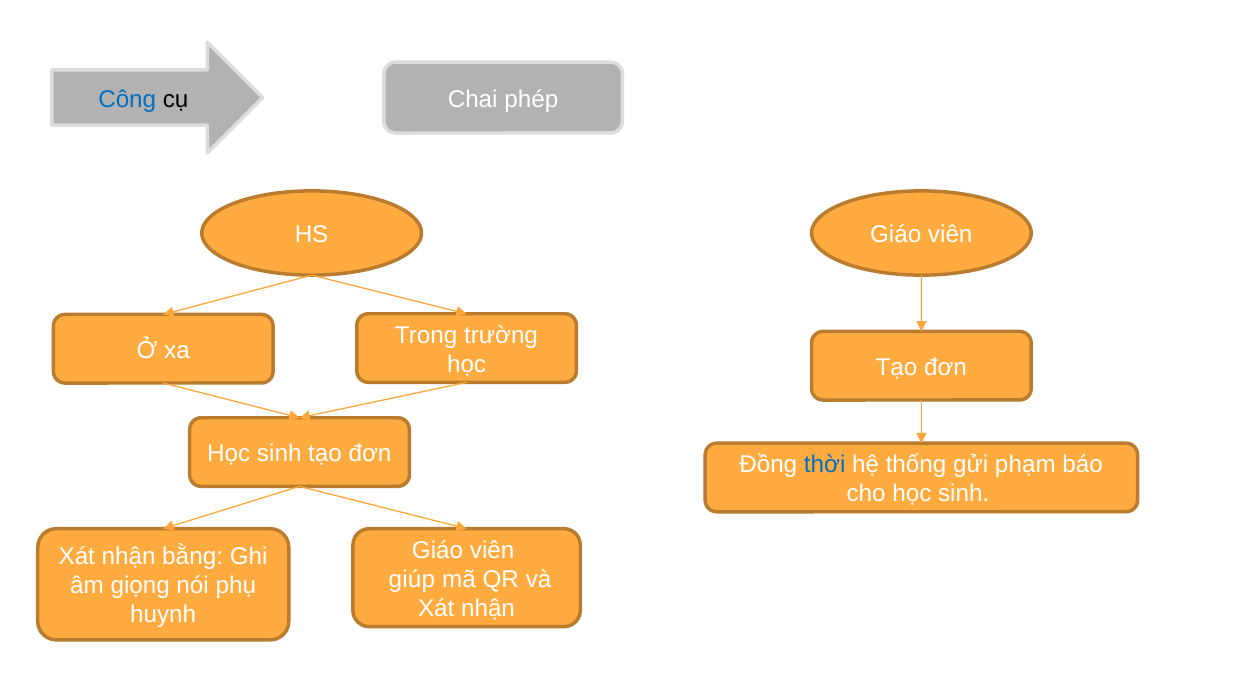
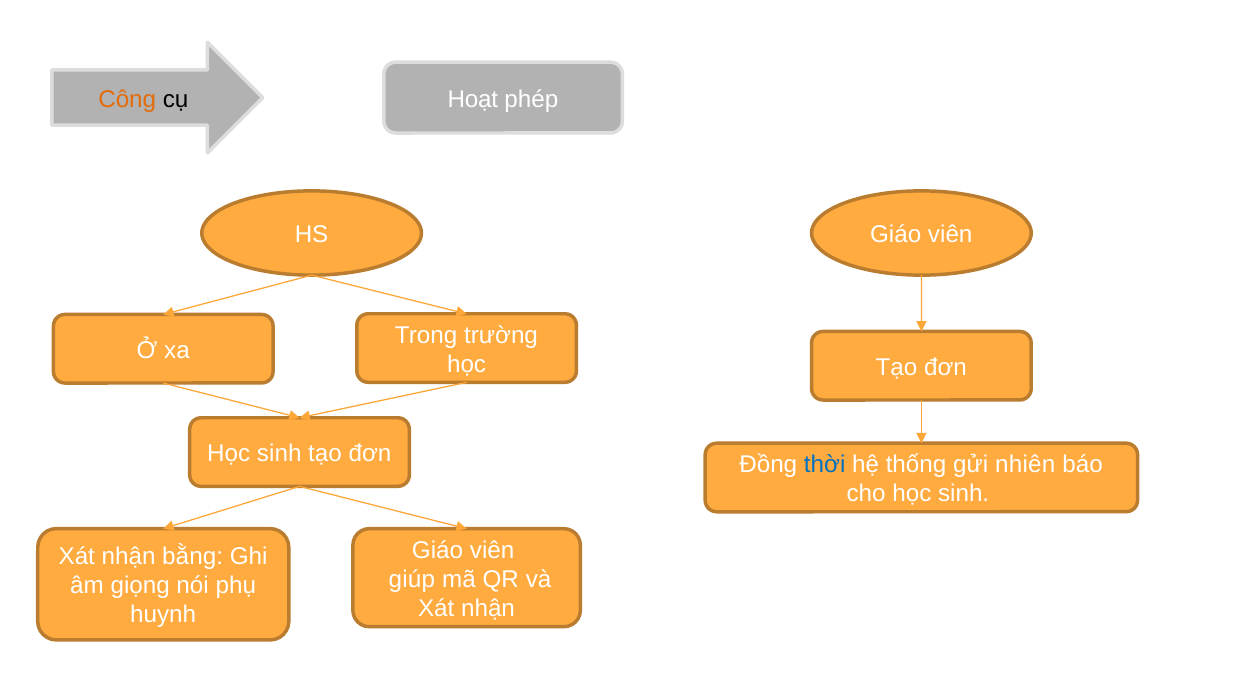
Công colour: blue -> orange (127, 99)
Chai: Chai -> Hoạt (473, 99)
phạm: phạm -> nhiên (1025, 465)
